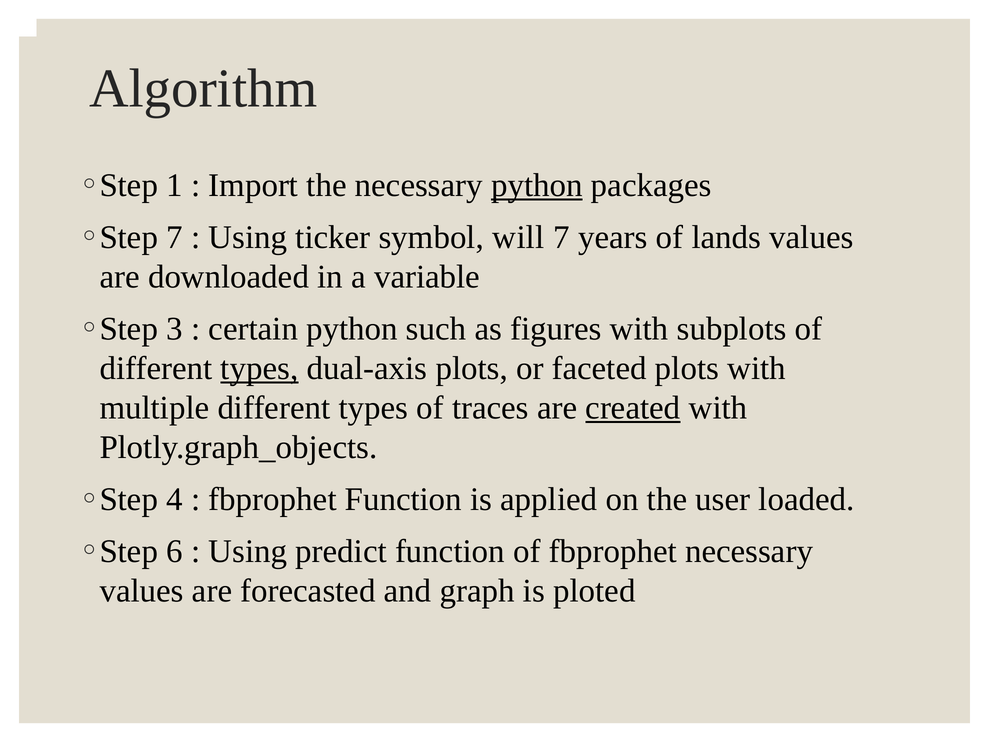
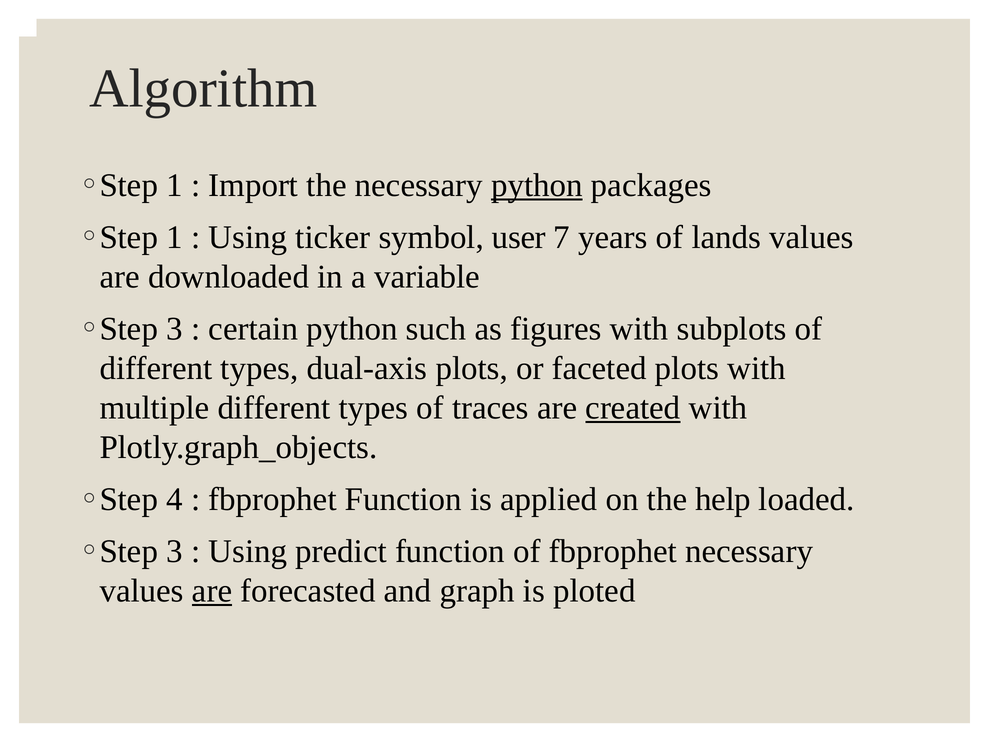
7: 7 -> 1 (175, 237)
will: will -> user (519, 237)
types underline: present -> none (259, 368)
user: user -> help (723, 499)
6: 6 -> 3 (175, 551)
are underline: none -> present (212, 591)
